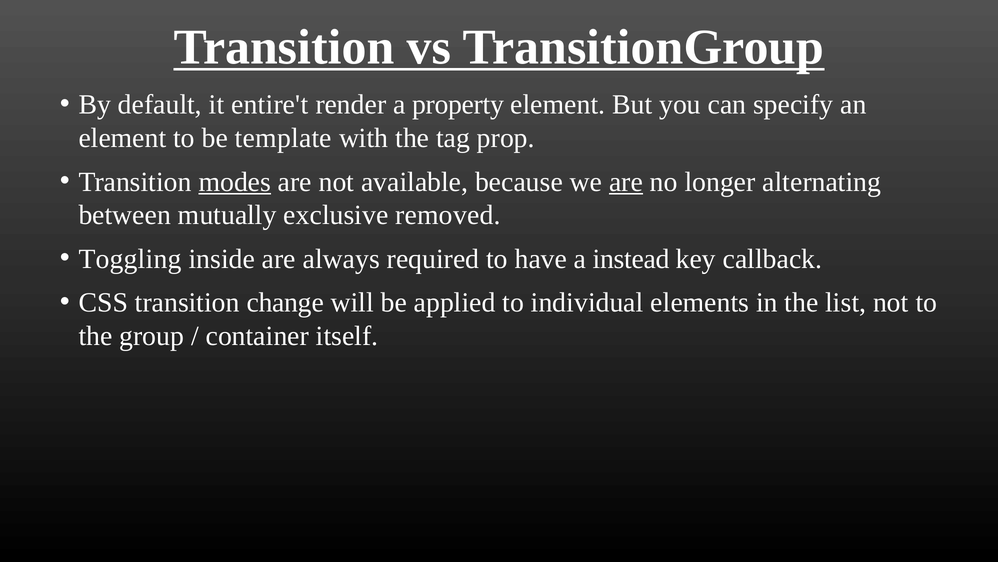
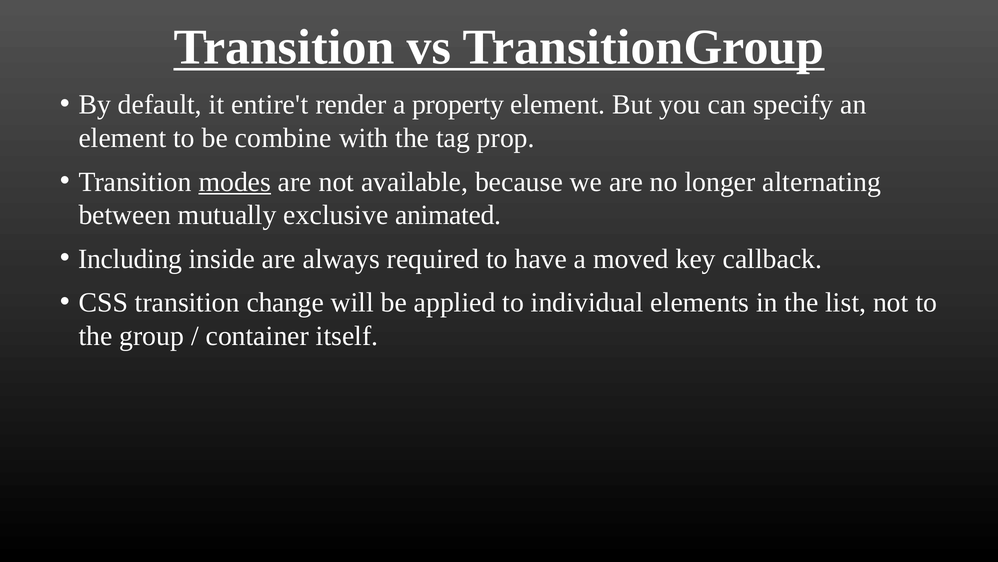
template: template -> combine (283, 138)
are underline: present -> none (626, 182)
removed: removed -> animated (448, 215)
Toggling: Toggling -> Including (130, 259)
instead: instead -> moved (631, 259)
